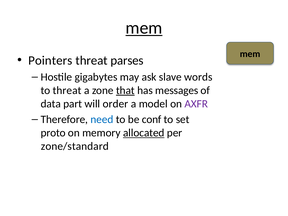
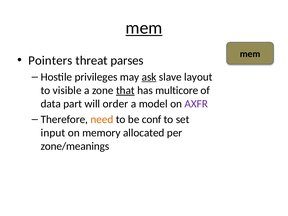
gigabytes: gigabytes -> privileges (96, 77)
ask underline: none -> present (149, 77)
words: words -> layout (198, 77)
to threat: threat -> visible (67, 90)
messages: messages -> multicore (177, 90)
need colour: blue -> orange (102, 119)
proto: proto -> input (53, 133)
allocated underline: present -> none (144, 133)
zone/standard: zone/standard -> zone/meanings (75, 146)
